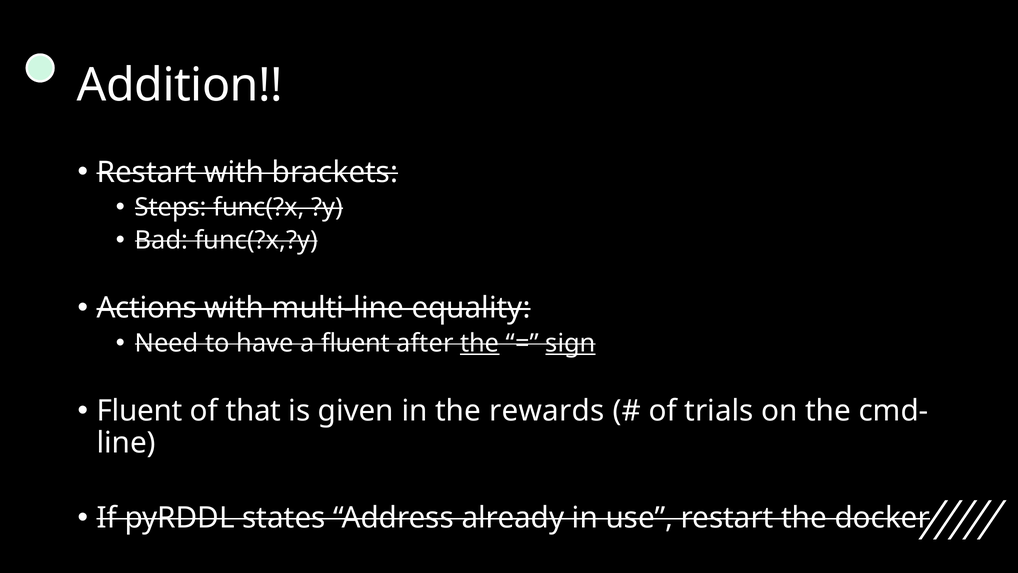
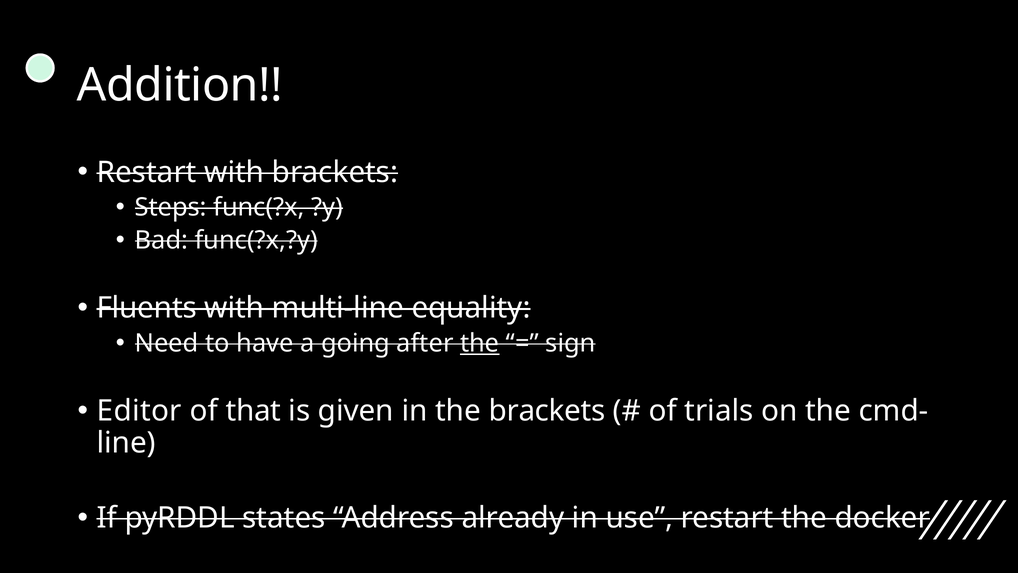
Actions: Actions -> Fluents (147, 308)
a fluent: fluent -> going (356, 343)
sign underline: present -> none (570, 343)
Fluent: Fluent -> Editor (139, 411)
the rewards: rewards -> brackets (547, 411)
